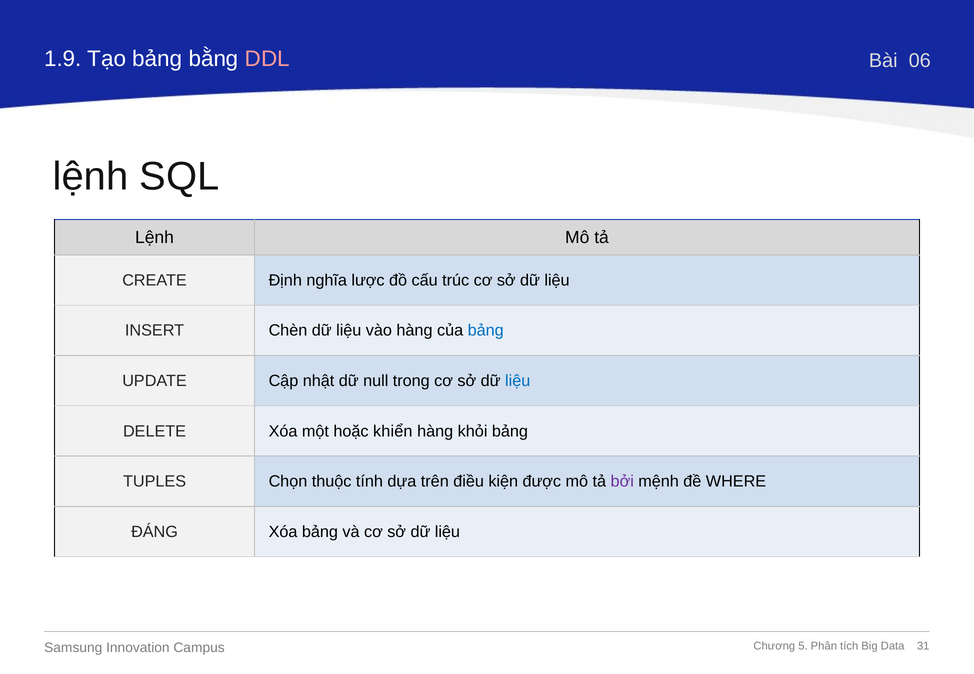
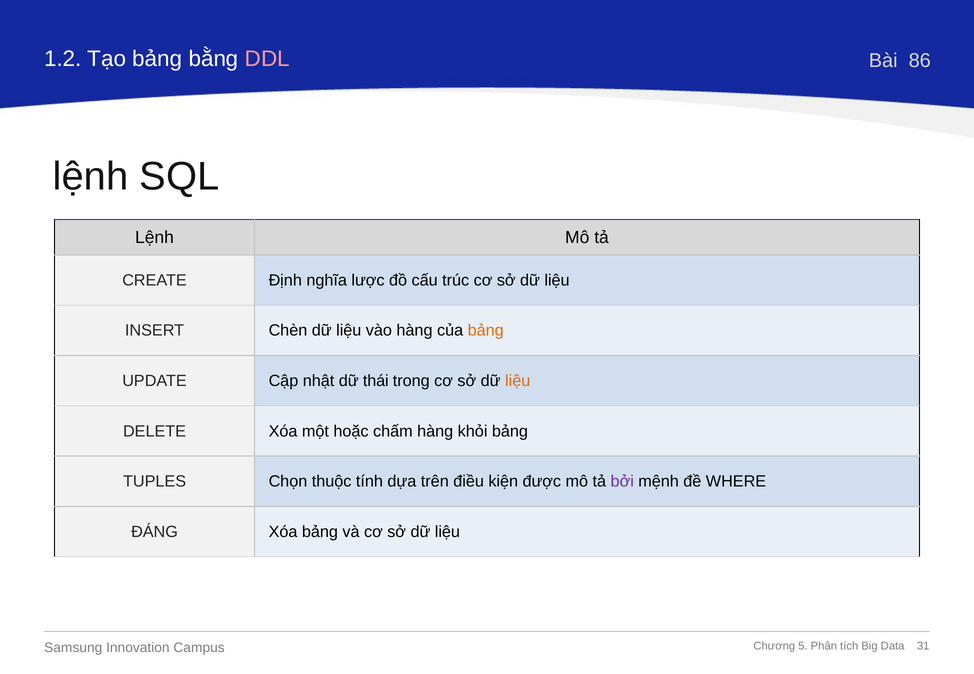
1.9: 1.9 -> 1.2 (63, 59)
06: 06 -> 86 (920, 61)
bảng colour: blue -> orange (486, 331)
null: null -> thái (376, 381)
liệu colour: blue -> orange (518, 381)
khiển: khiển -> chấm (393, 431)
